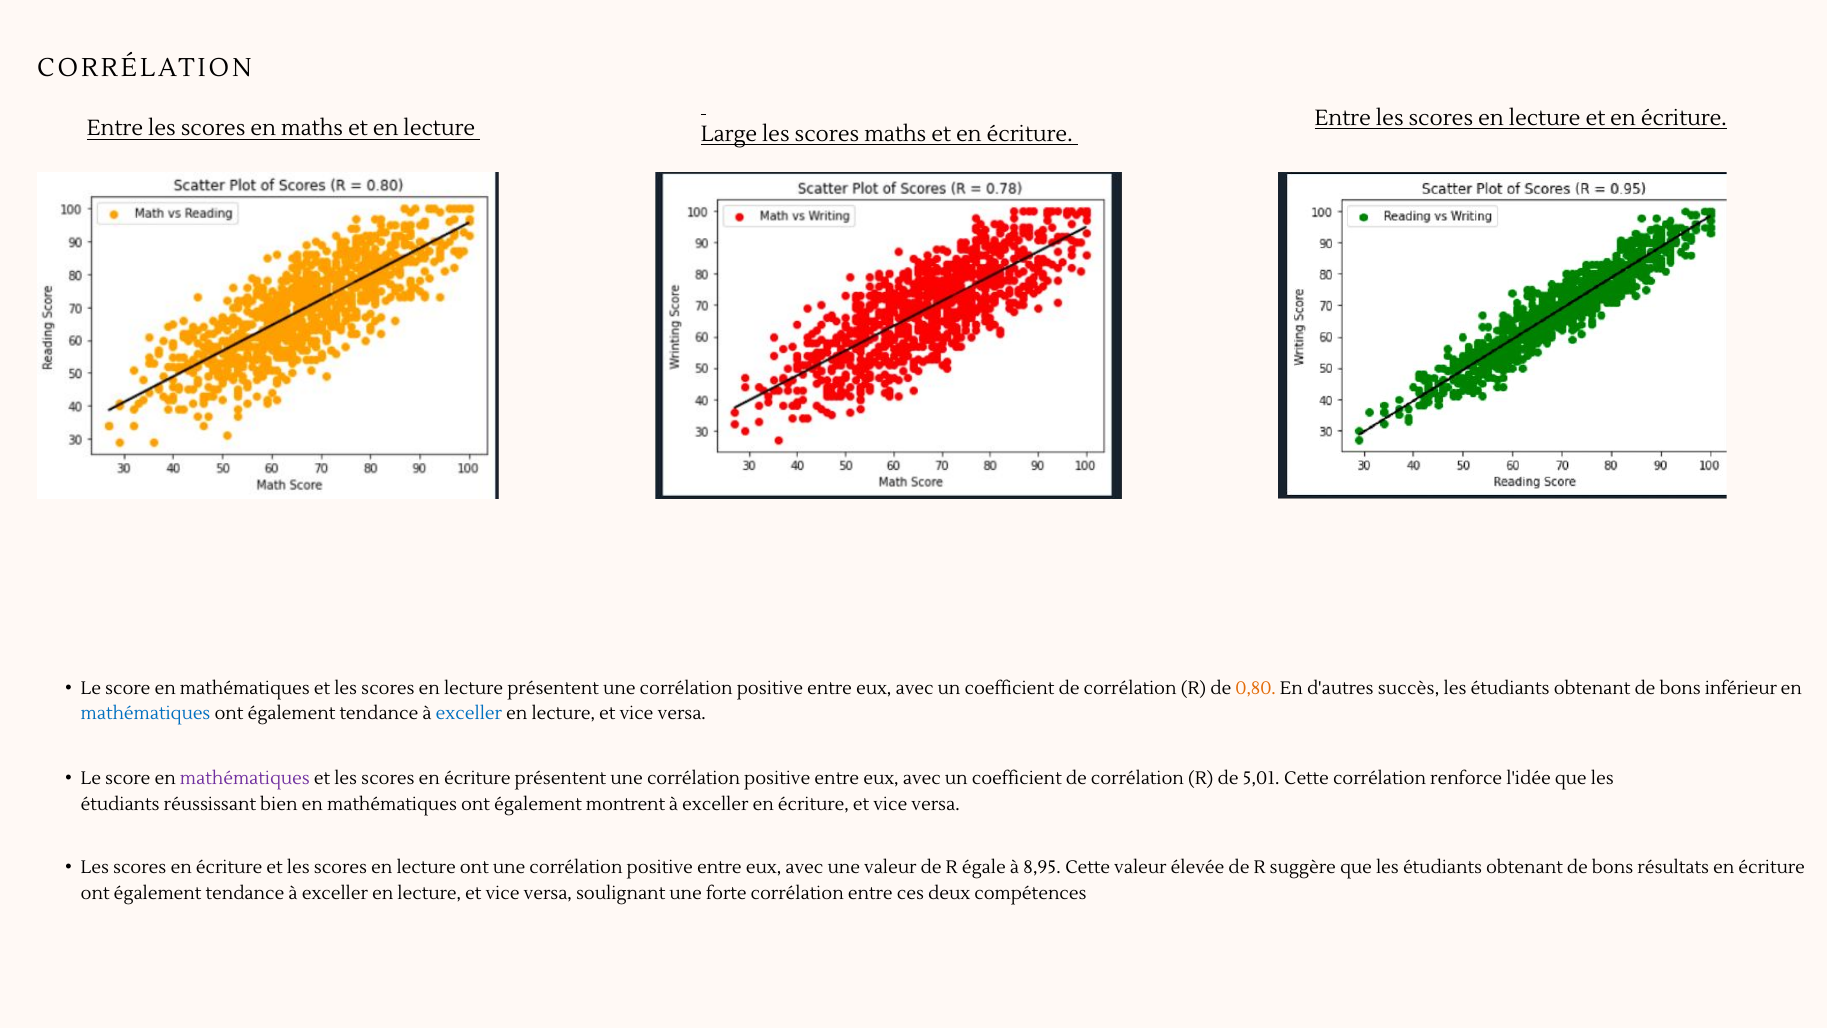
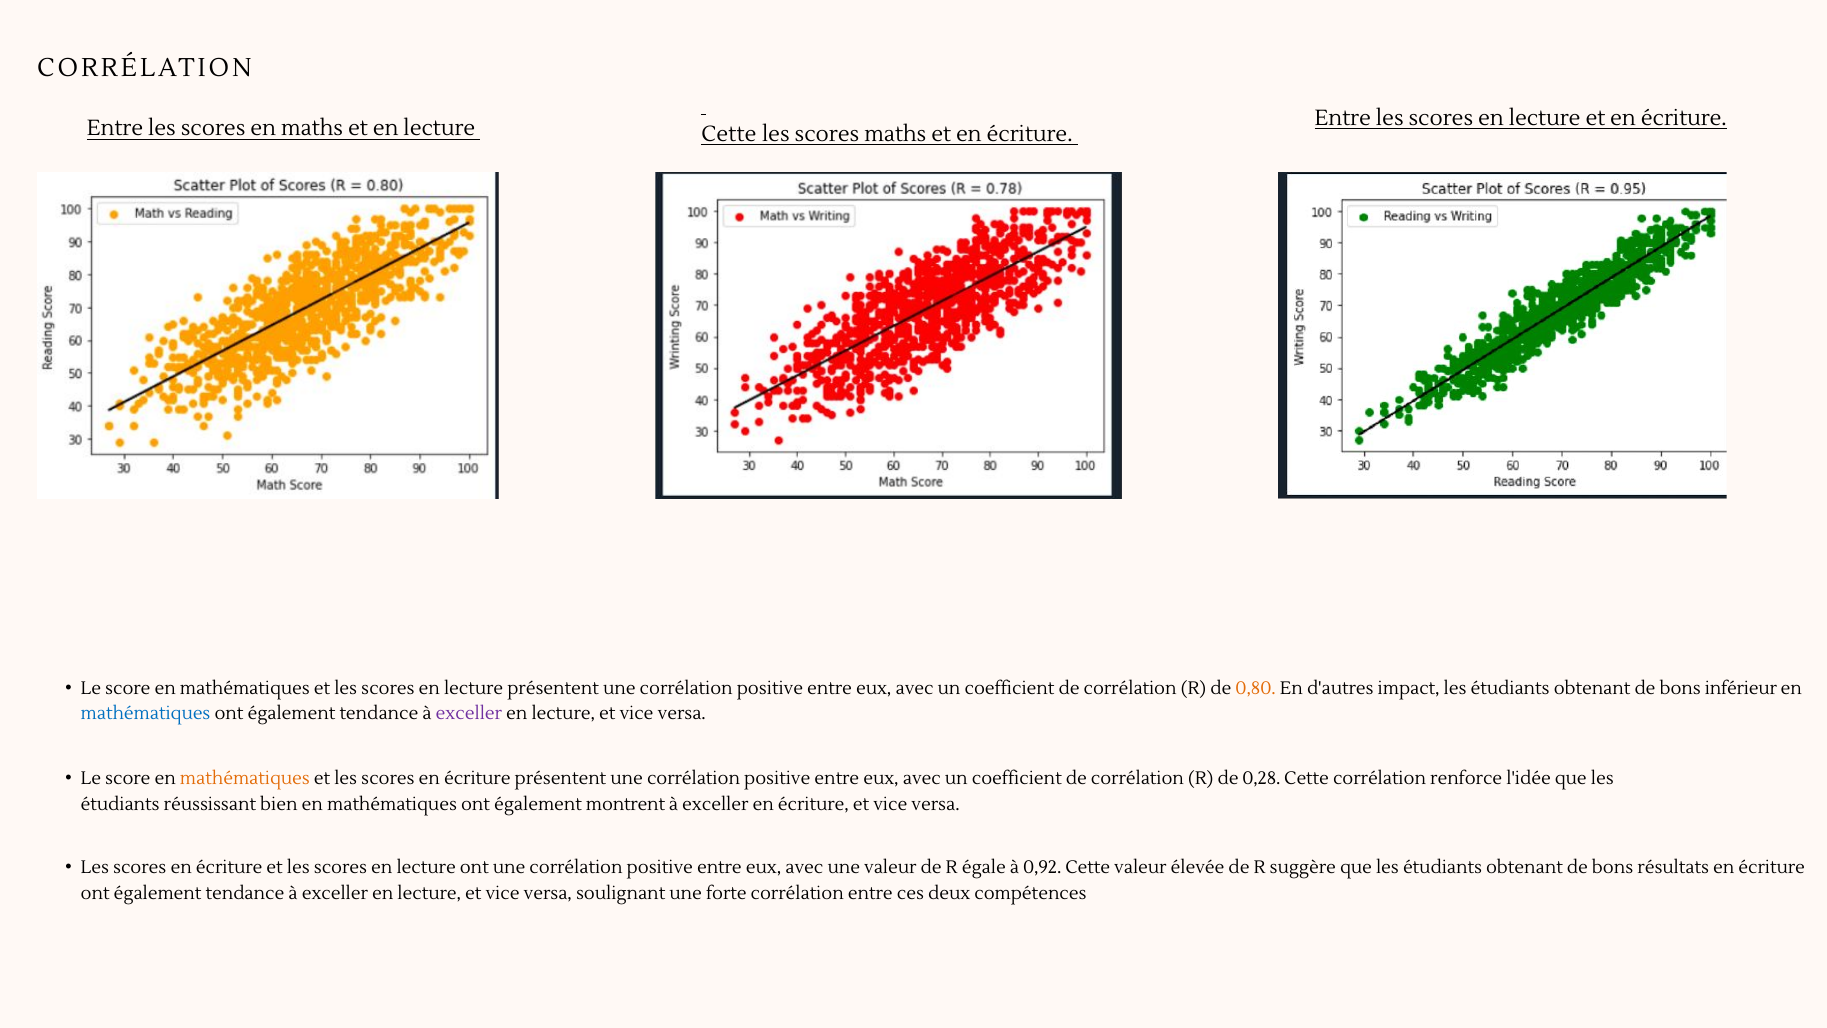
lecture Large: Large -> Cette (729, 134)
succès: succès -> impact (1409, 688)
exceller colour: blue -> purple (469, 714)
mathématiques colour: purple -> orange (245, 779)
5,01: 5,01 -> 0,28 (1261, 779)
8,95: 8,95 -> 0,92 (1042, 868)
